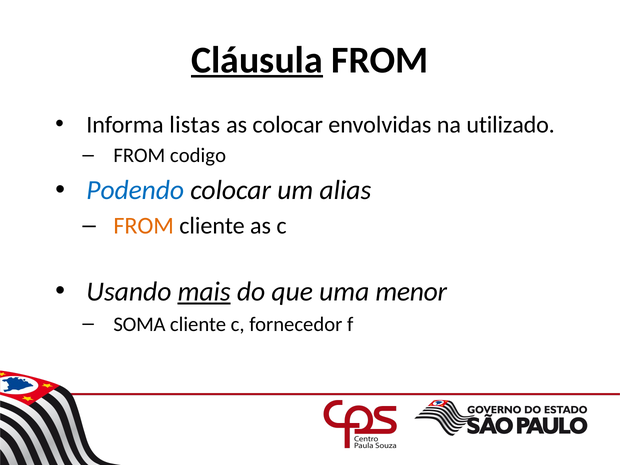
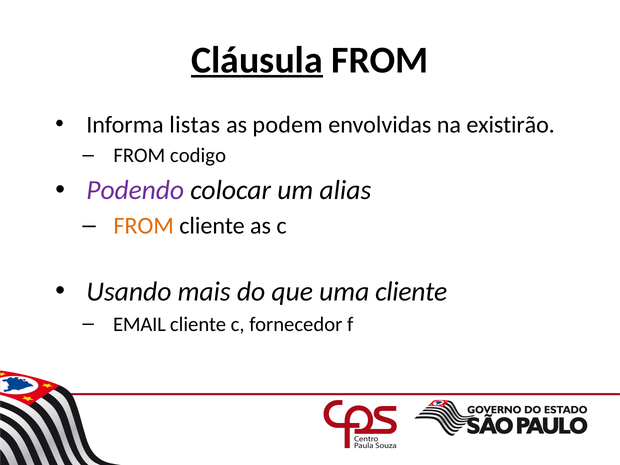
as colocar: colocar -> podem (288, 125)
utilizado: utilizado -> existirão (511, 125)
Podendo colour: blue -> purple (135, 190)
mais underline: present -> none (204, 292)
uma menor: menor -> cliente (411, 292)
SOMA: SOMA -> EMAIL (139, 324)
